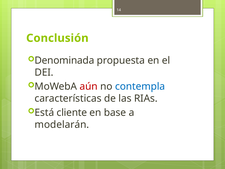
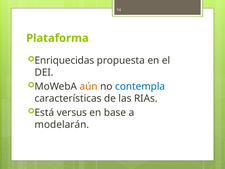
Conclusión: Conclusión -> Plataforma (57, 38)
Denominada: Denominada -> Enriquecidas (64, 60)
aún colour: red -> orange (89, 86)
cliente: cliente -> versus (72, 112)
